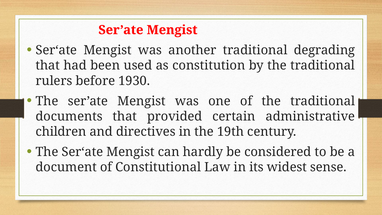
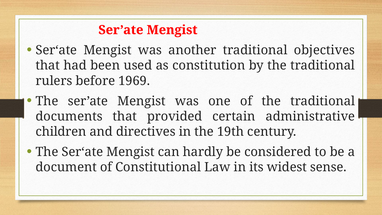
degrading: degrading -> objectives (324, 50)
1930: 1930 -> 1969 (134, 81)
